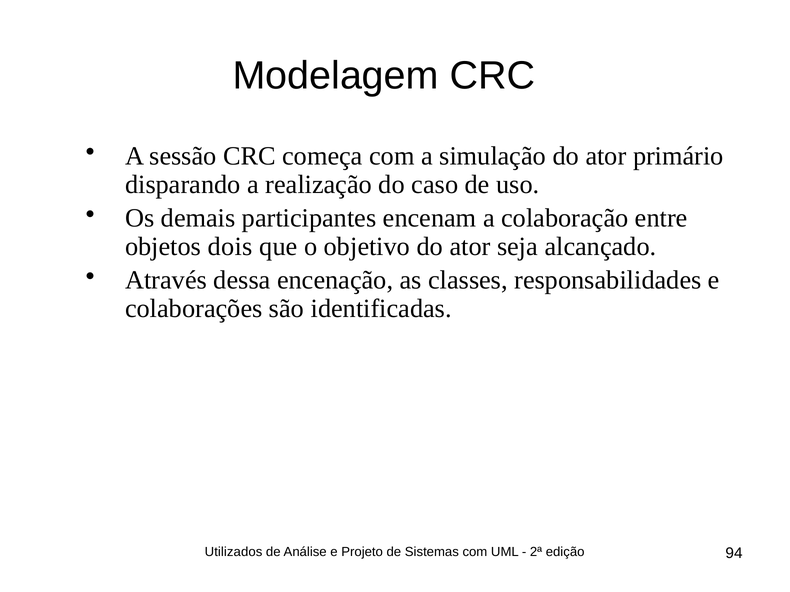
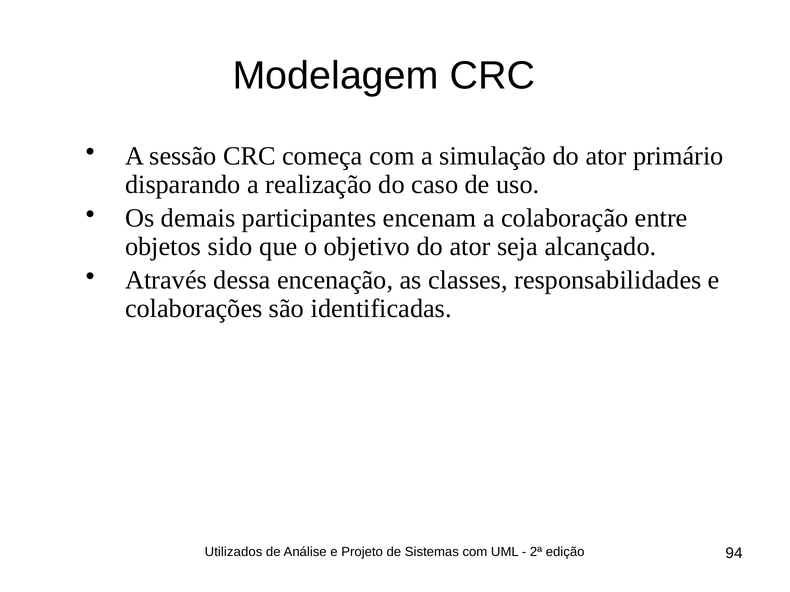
dois: dois -> sido (230, 247)
